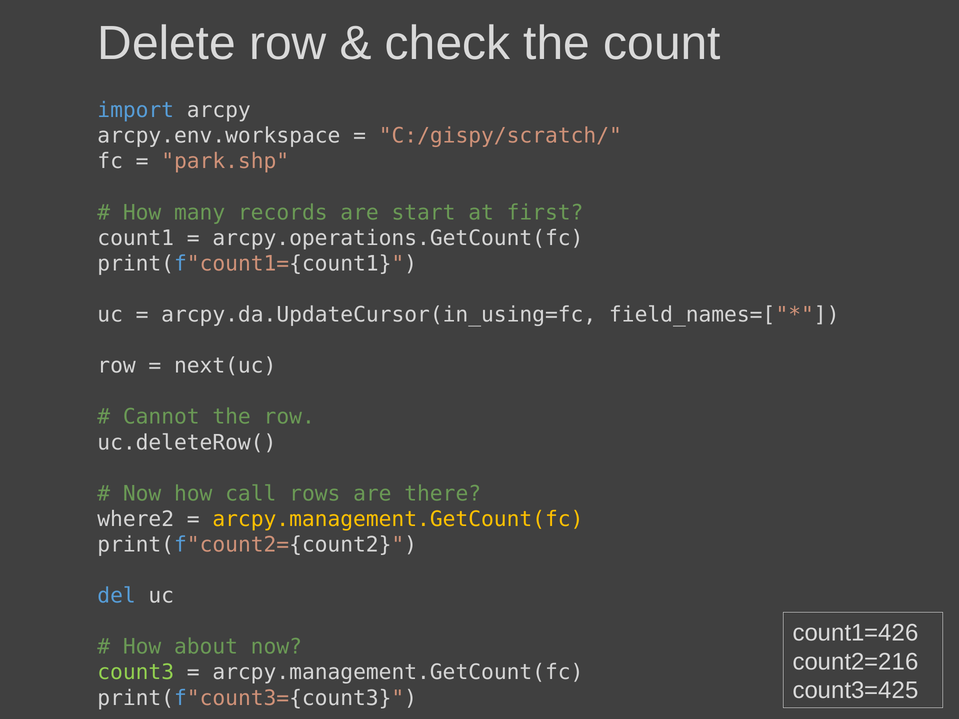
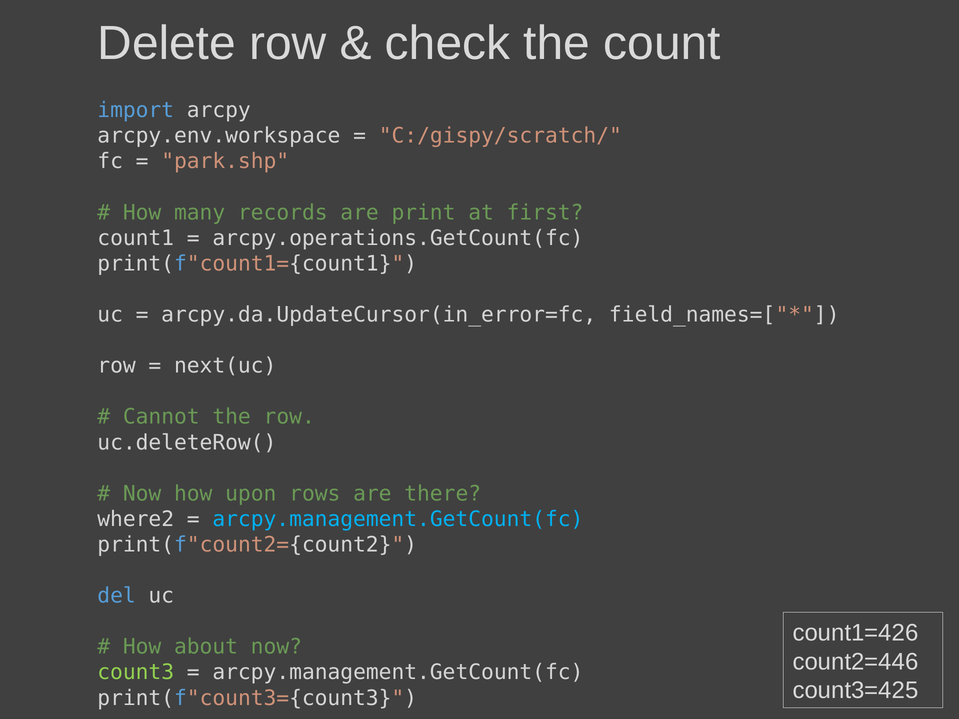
start: start -> print (423, 213)
arcpy.da.UpdateCursor(in_using=fc: arcpy.da.UpdateCursor(in_using=fc -> arcpy.da.UpdateCursor(in_error=fc (379, 315)
call: call -> upon (251, 494)
arcpy.management.GetCount(fc colour: yellow -> light blue (398, 519)
count2=216: count2=216 -> count2=446 (856, 662)
